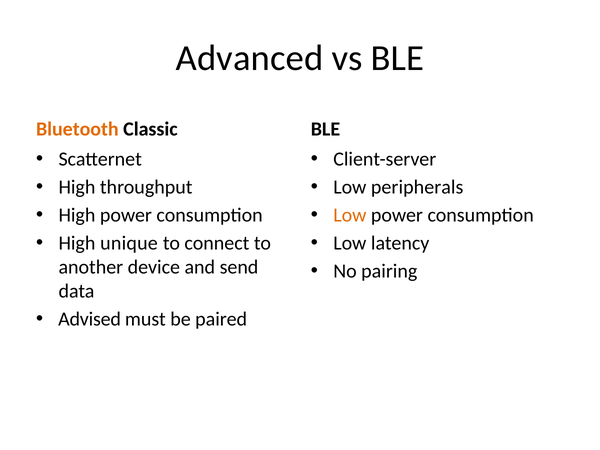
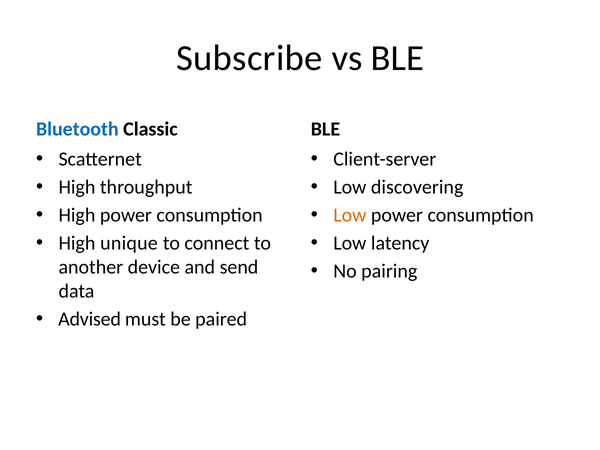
Advanced: Advanced -> Subscribe (249, 58)
Bluetooth colour: orange -> blue (77, 129)
peripherals: peripherals -> discovering (417, 187)
